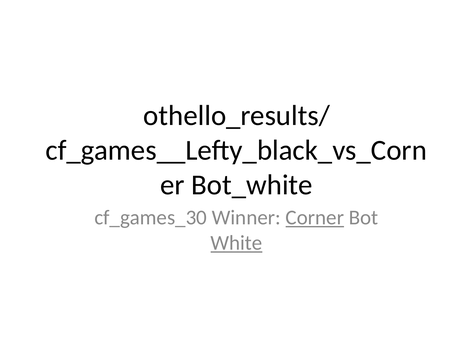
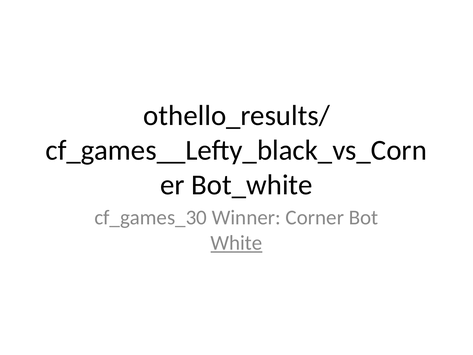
Corner underline: present -> none (315, 217)
